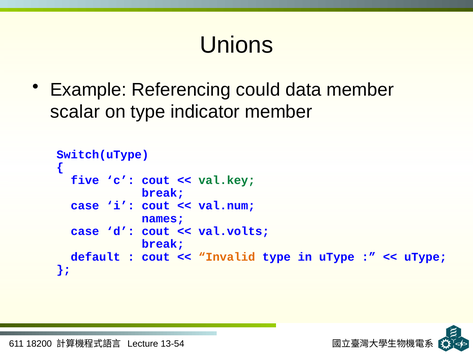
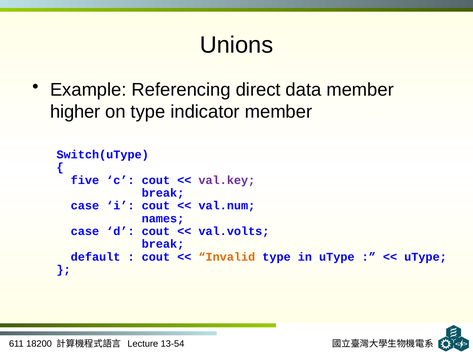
could: could -> direct (258, 90)
scalar: scalar -> higher (75, 112)
val.key colour: green -> purple (227, 180)
